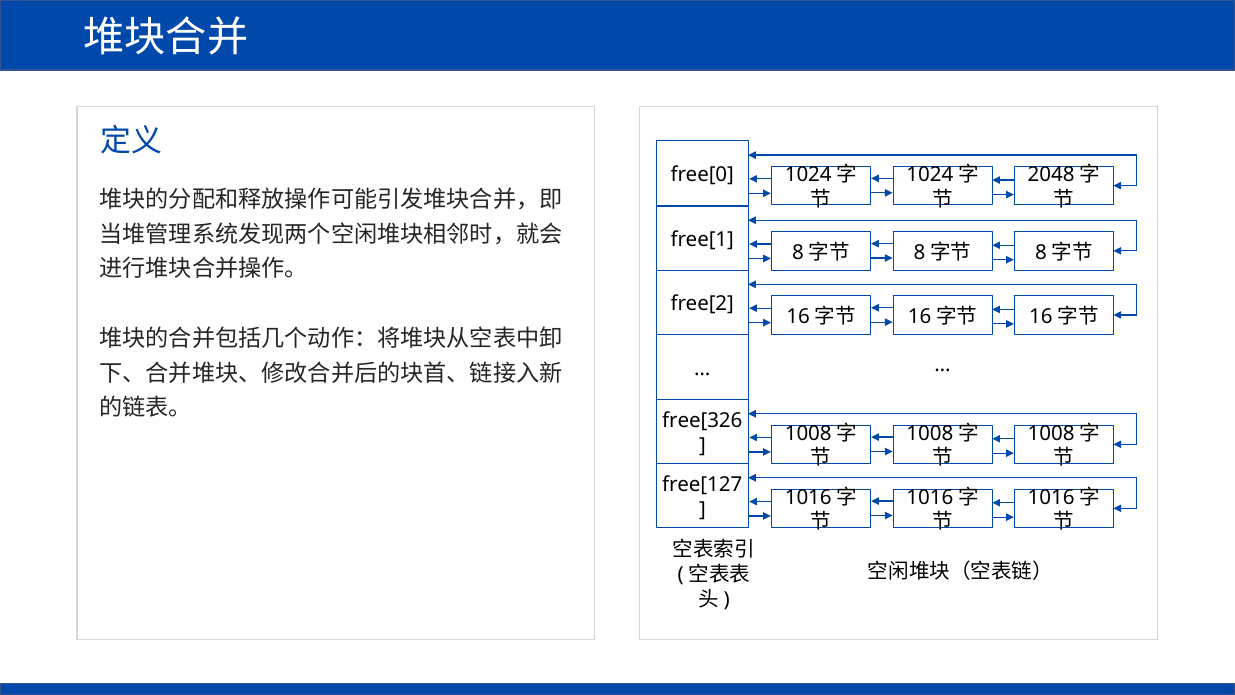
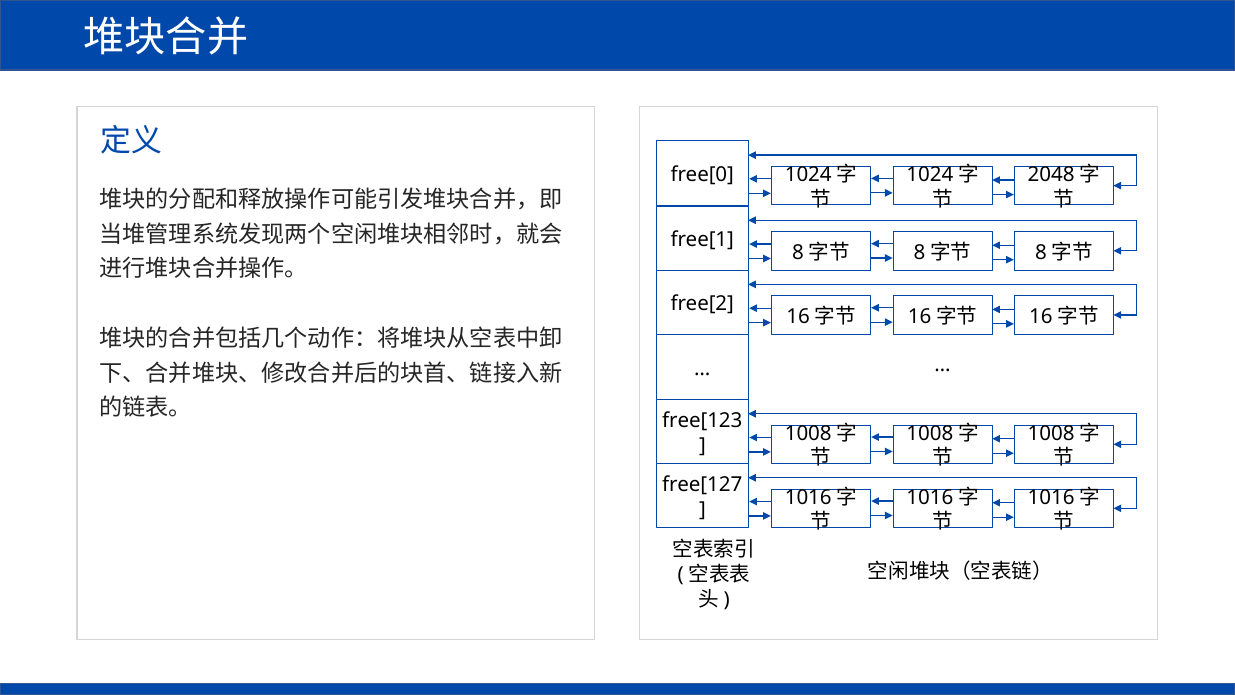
free[326: free[326 -> free[123 (702, 421)
